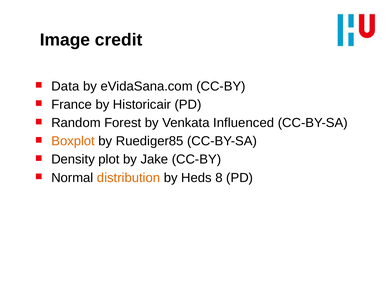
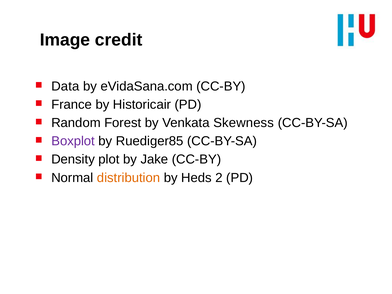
Influenced: Influenced -> Skewness (244, 123)
Boxplot colour: orange -> purple (73, 141)
8: 8 -> 2 (219, 178)
